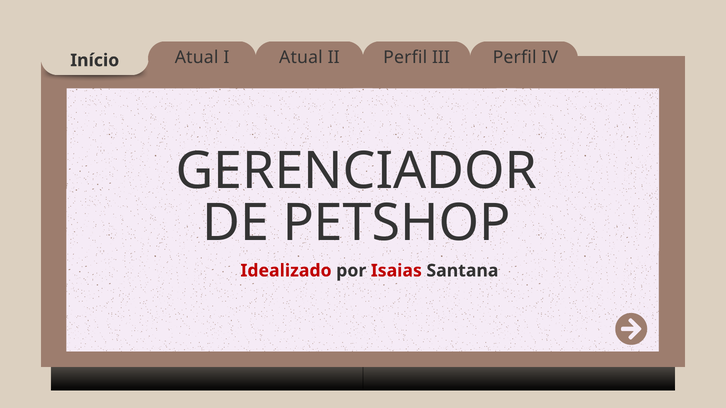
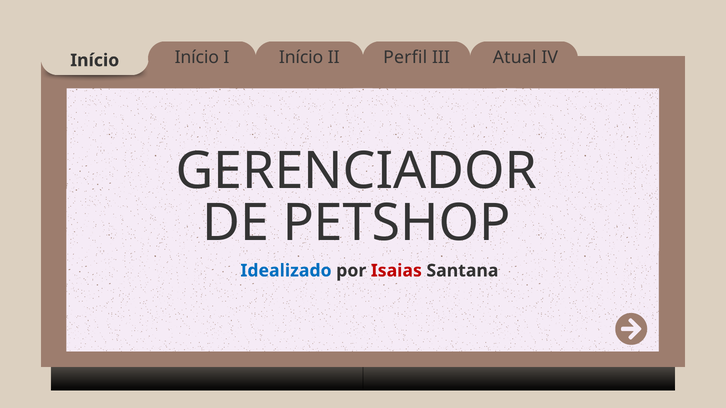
Atual: Atual -> Início (197, 57)
Atual: Atual -> Início (301, 57)
Perfil: Perfil -> Atual (515, 57)
Idealizado colour: red -> blue (286, 271)
